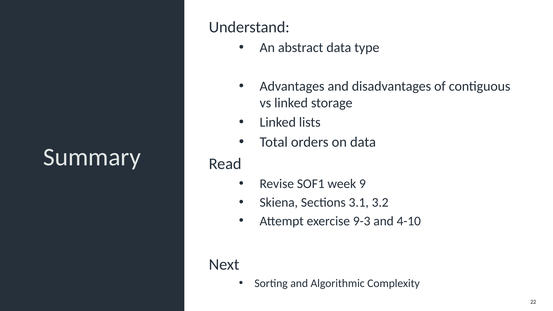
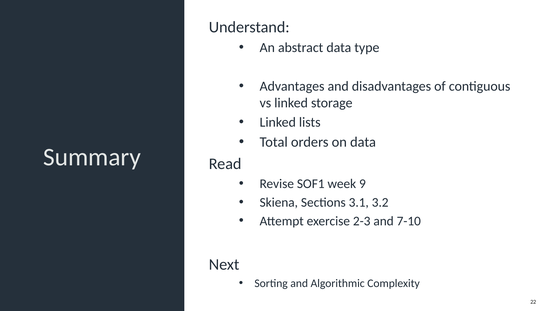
9-3: 9-3 -> 2-3 (362, 221)
4-10: 4-10 -> 7-10 (409, 221)
